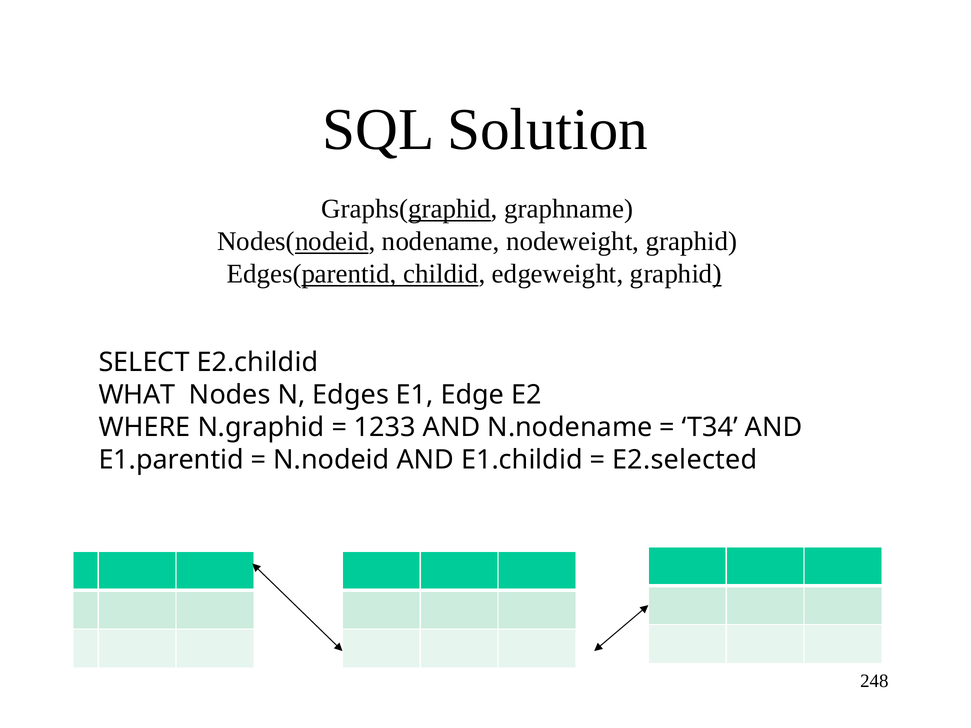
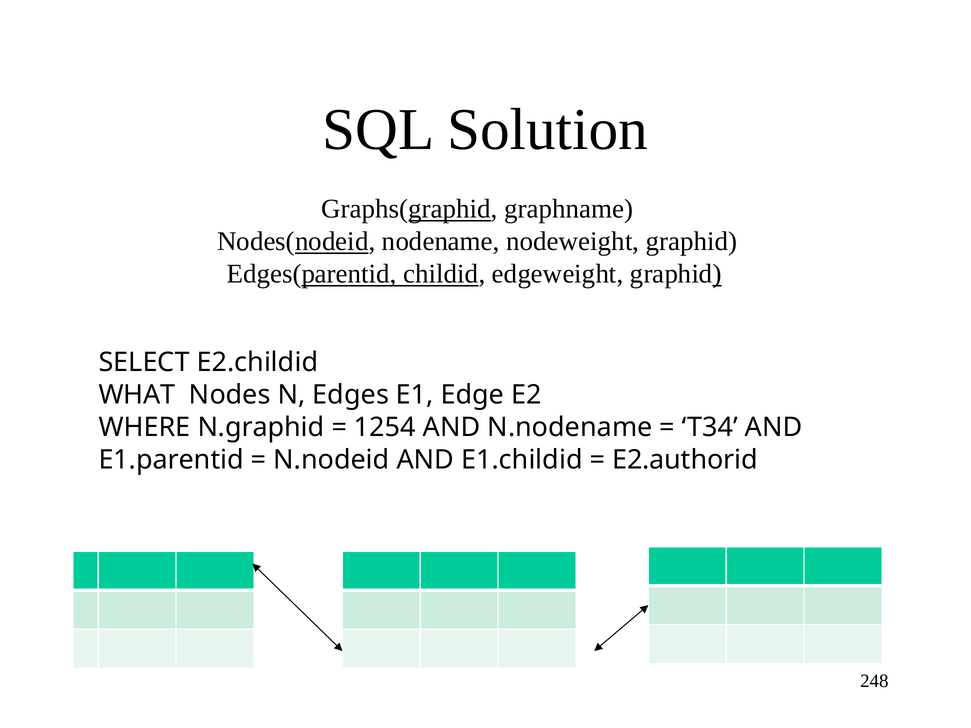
1233: 1233 -> 1254 (385, 427)
E2.selected: E2.selected -> E2.authorid (685, 460)
